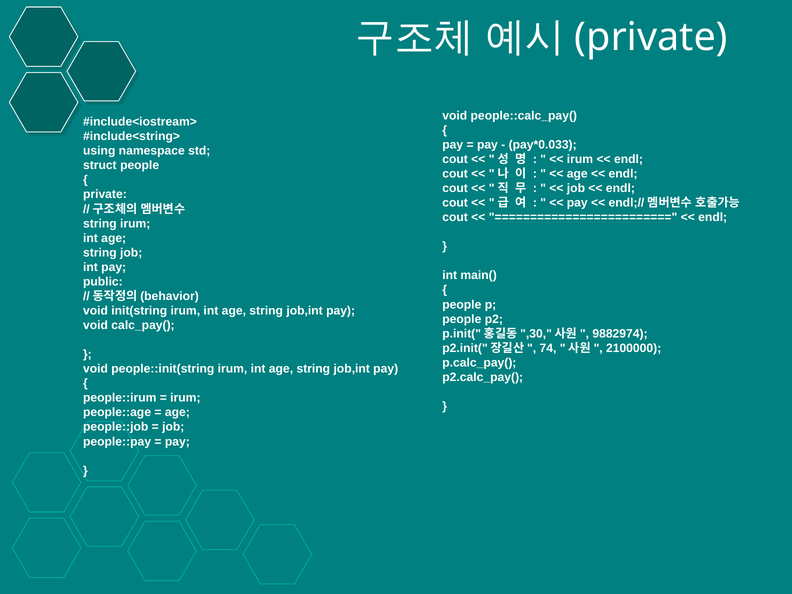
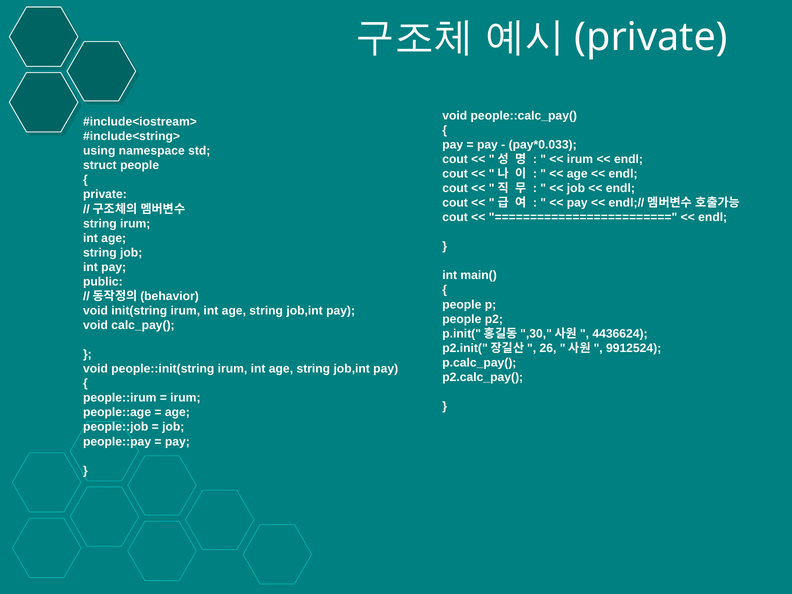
9882974: 9882974 -> 4436624 (620, 334)
74: 74 -> 26 (548, 348)
2100000: 2100000 -> 9912524 (634, 348)
